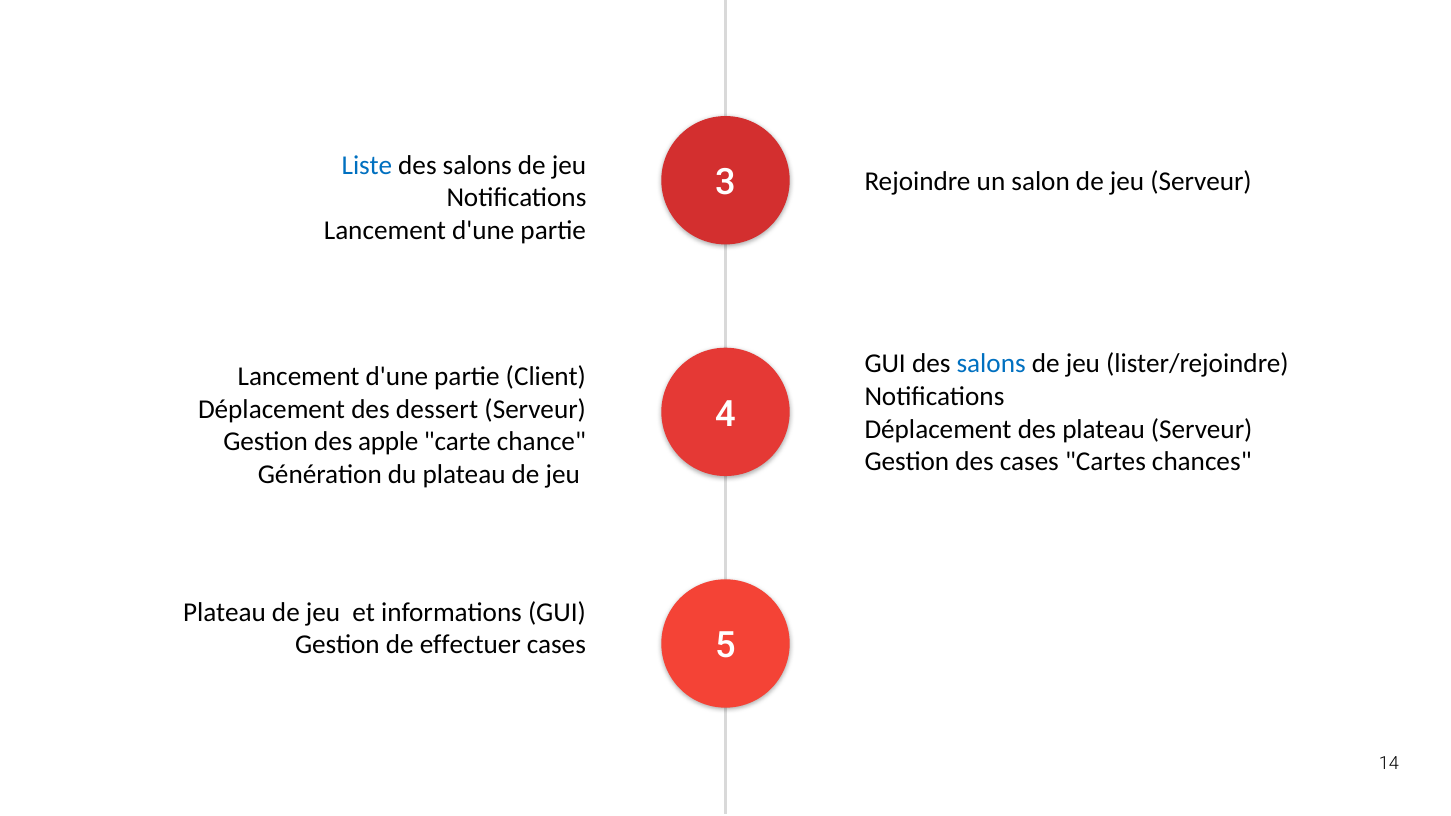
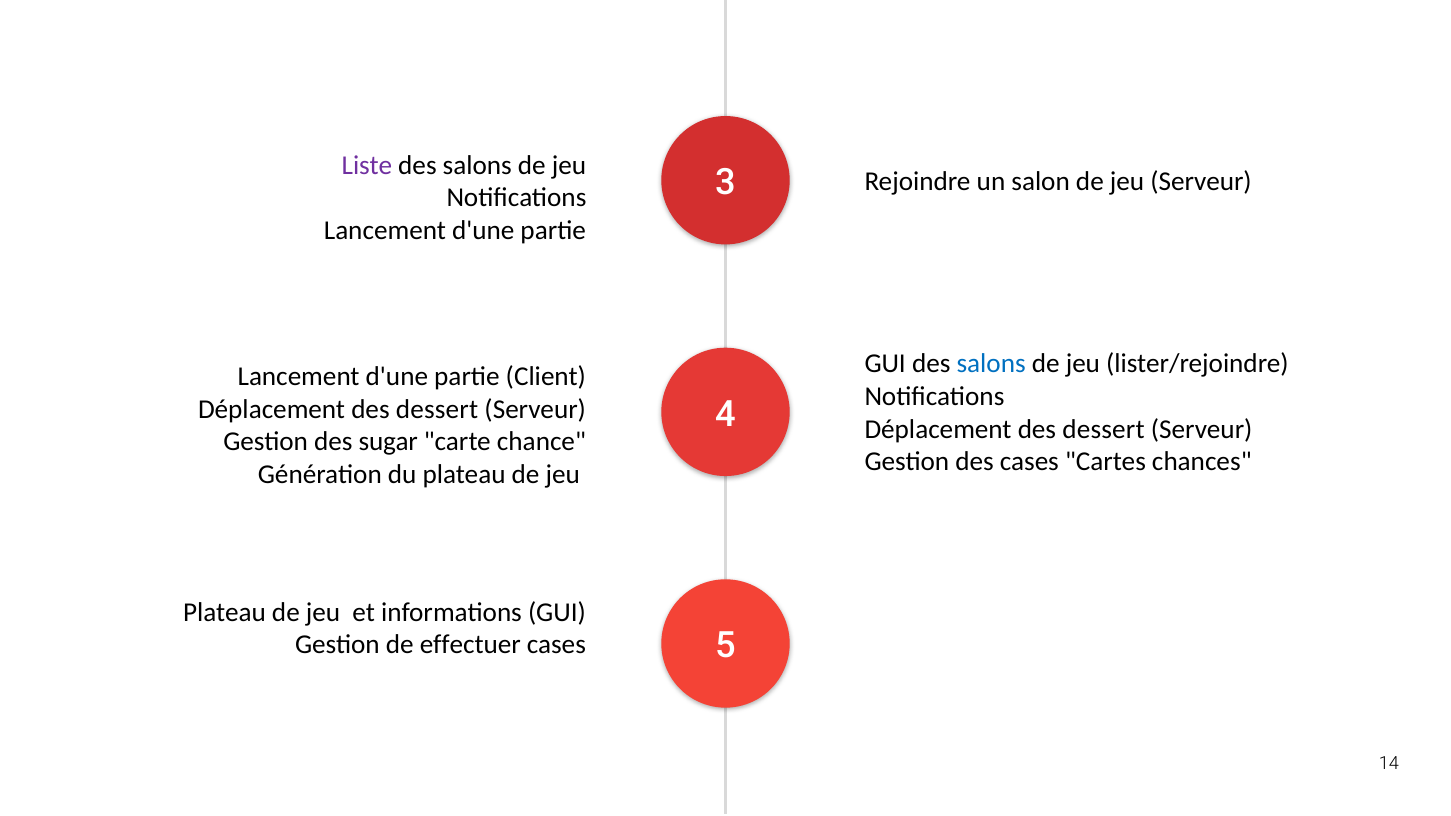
Liste colour: blue -> purple (367, 165)
plateau: plateau -> dessert (1104, 429)
apple: apple -> sugar (388, 442)
